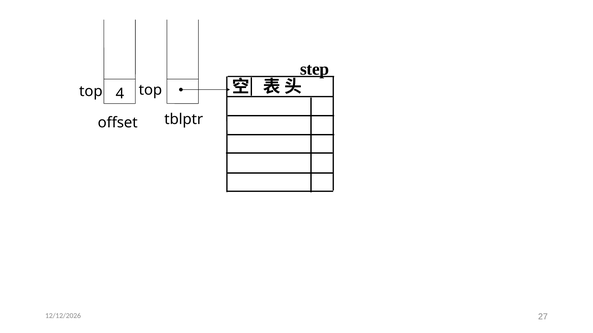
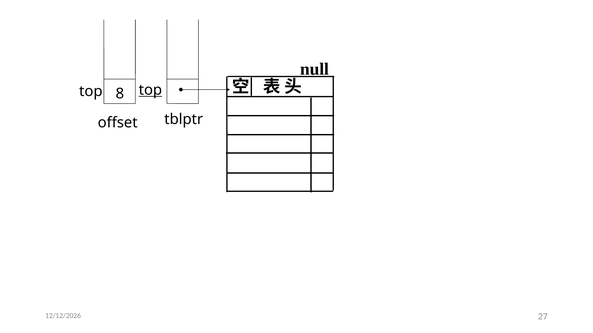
step: step -> null (315, 69)
top underline: none -> present (150, 90)
4: 4 -> 8 (120, 94)
